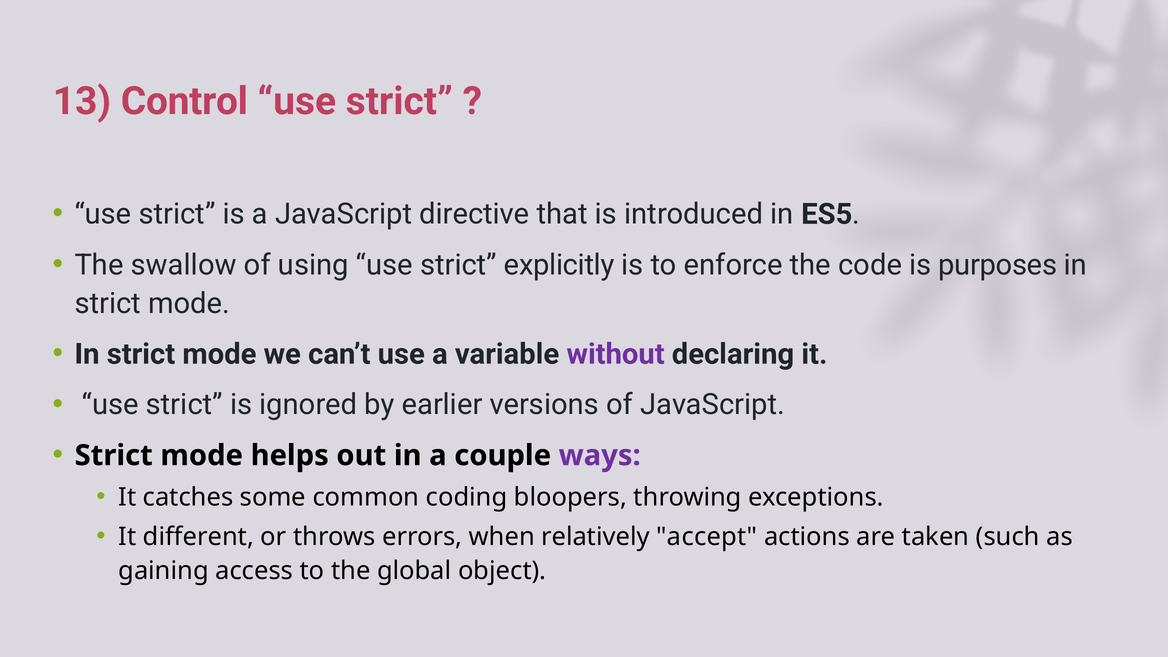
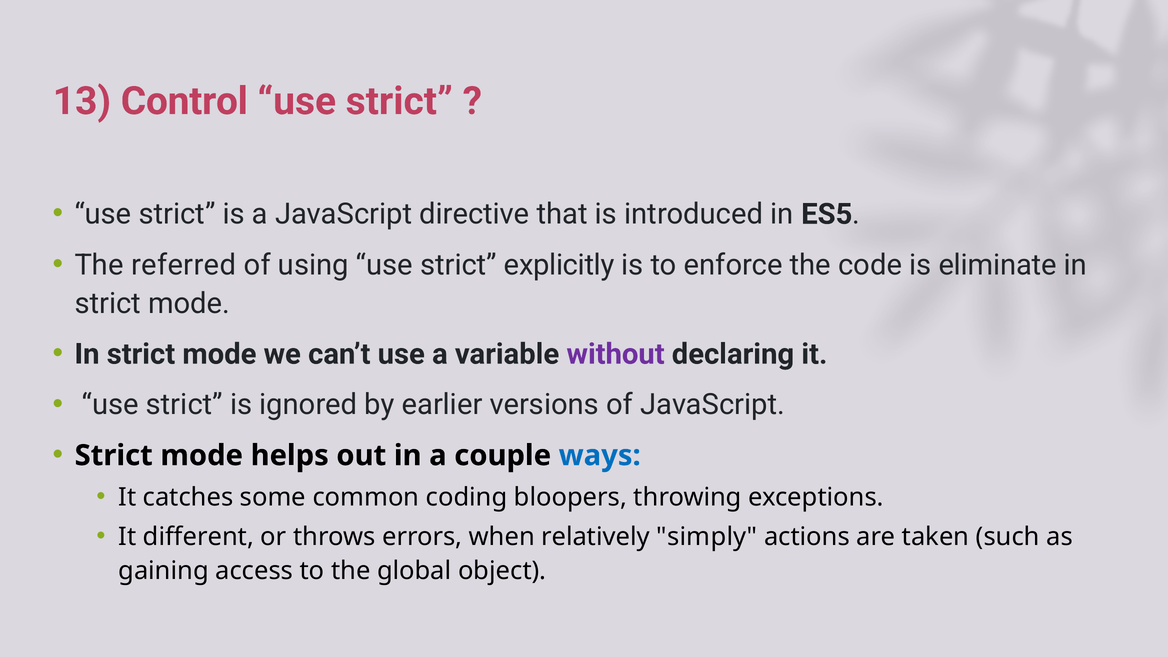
swallow: swallow -> referred (184, 265)
purposes: purposes -> eliminate (998, 265)
ways colour: purple -> blue (600, 455)
accept: accept -> simply (707, 537)
